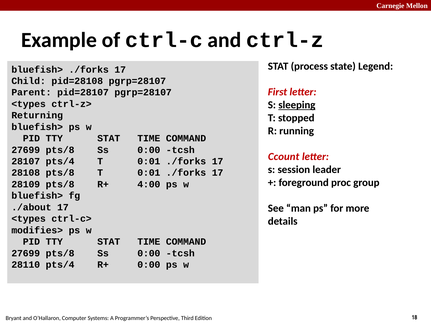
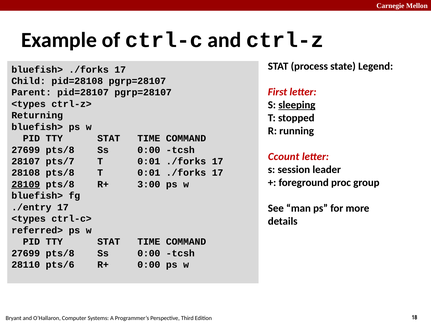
28107 pts/4: pts/4 -> pts/7 (60, 161)
28109 underline: none -> present (26, 184)
4:00: 4:00 -> 3:00 (149, 184)
./about: ./about -> ./entry (31, 207)
modifies>: modifies> -> referred> (37, 230)
28110 pts/4: pts/4 -> pts/6 (60, 265)
